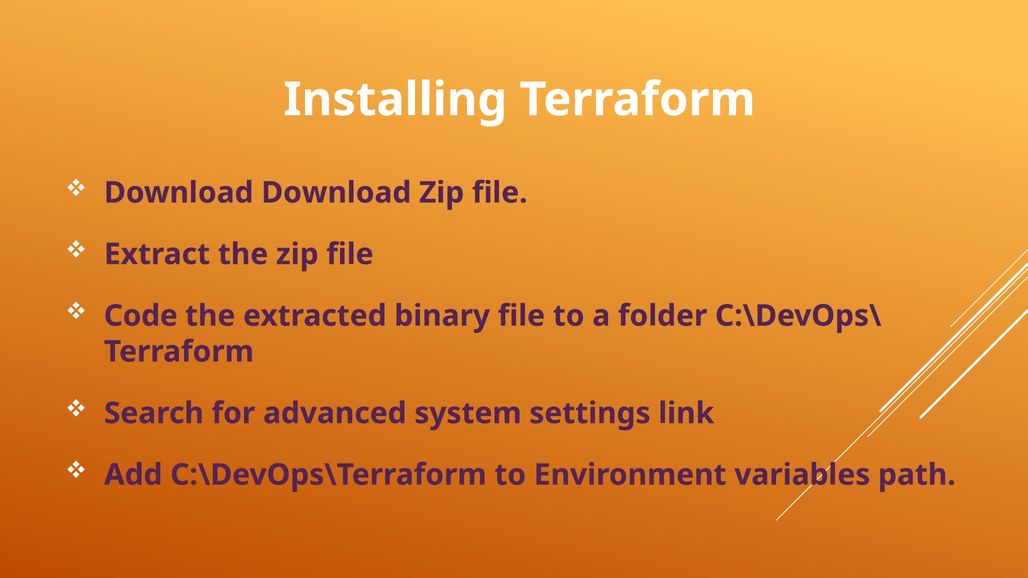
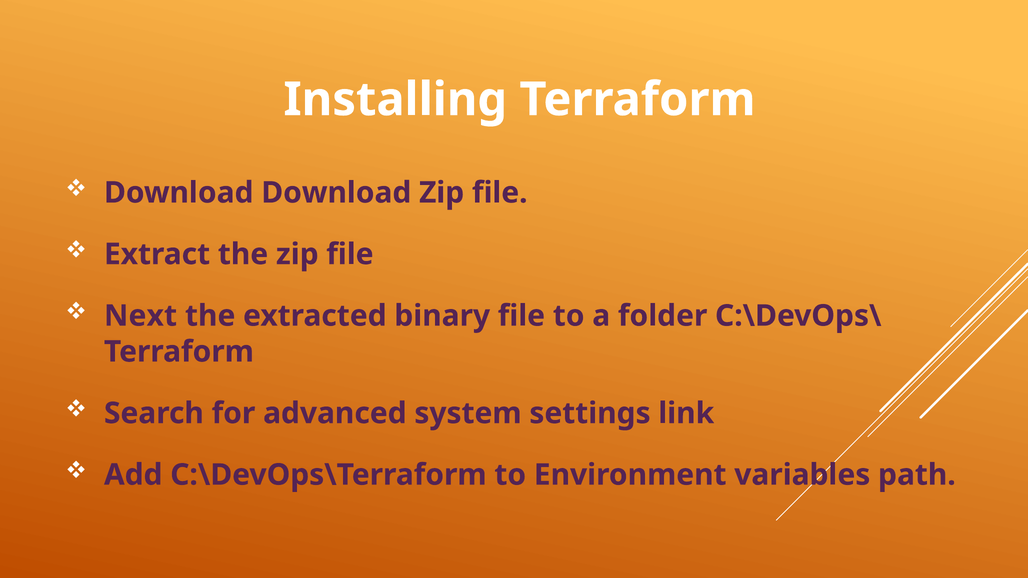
Code: Code -> Next (141, 316)
